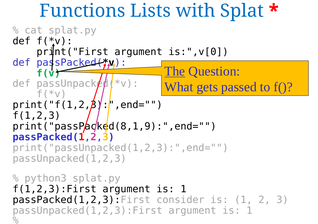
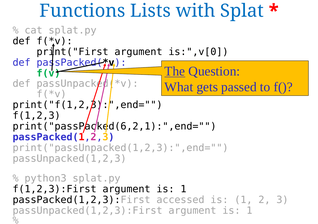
print("passPacked(8,1,9):",end=: print("passPacked(8,1,9):",end= -> print("passPacked(6,2,1):",end= (115, 126)
consider: consider -> accessed (180, 200)
